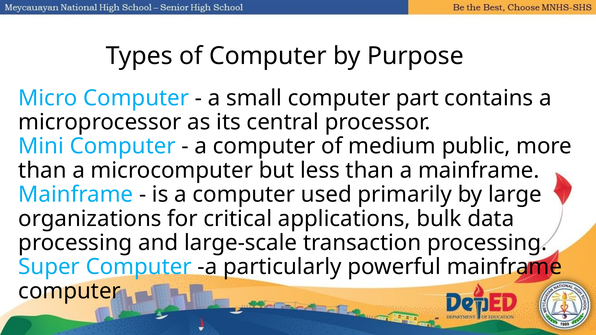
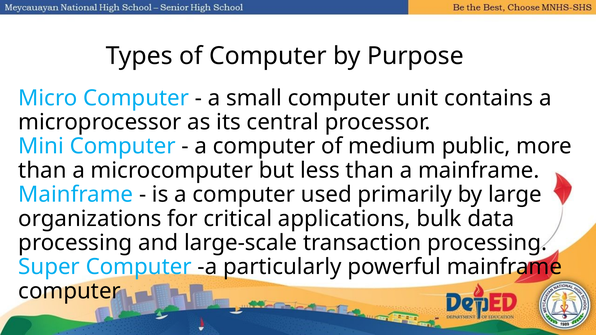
part: part -> unit (417, 98)
